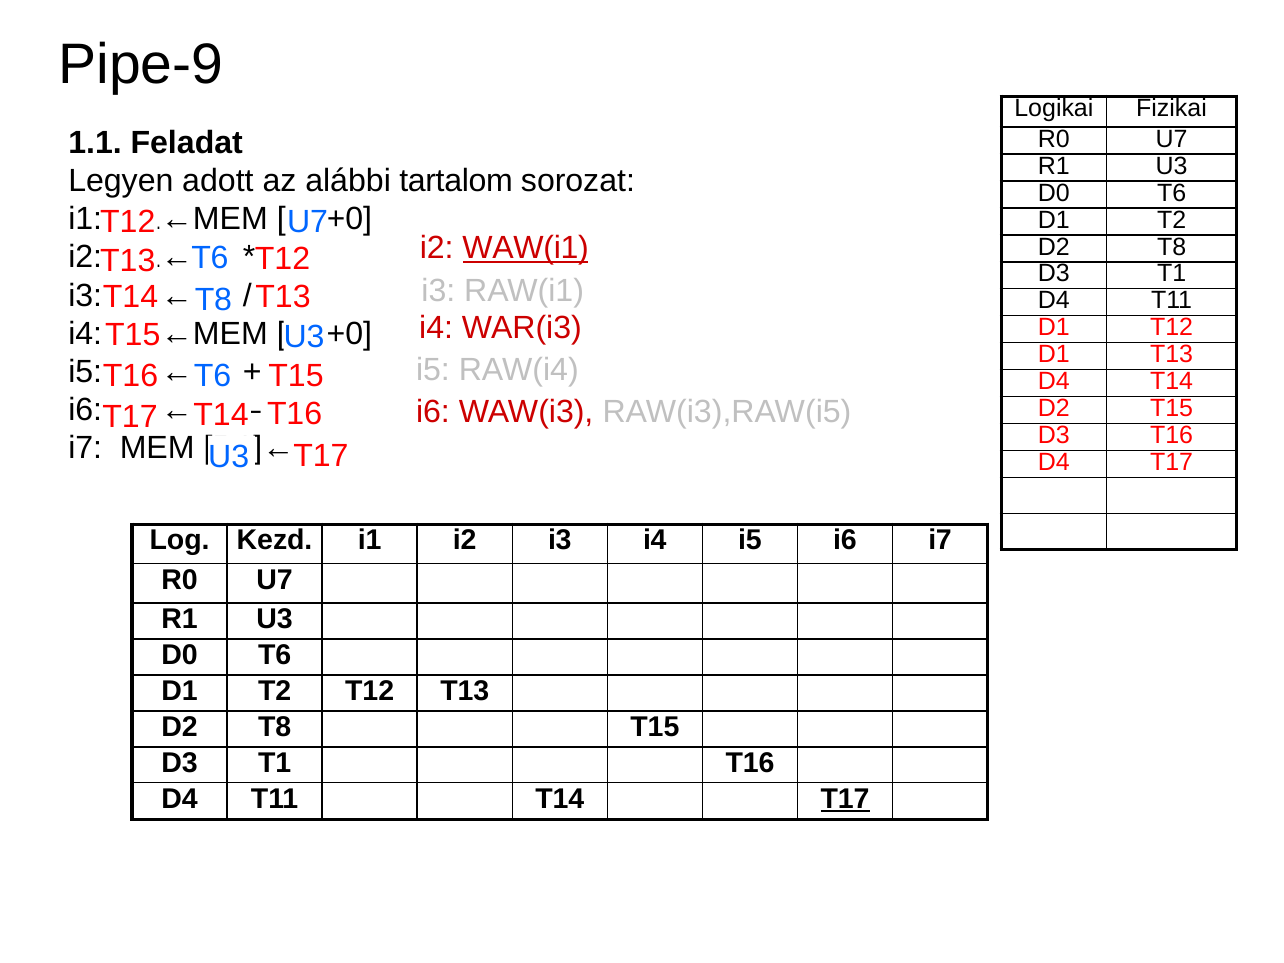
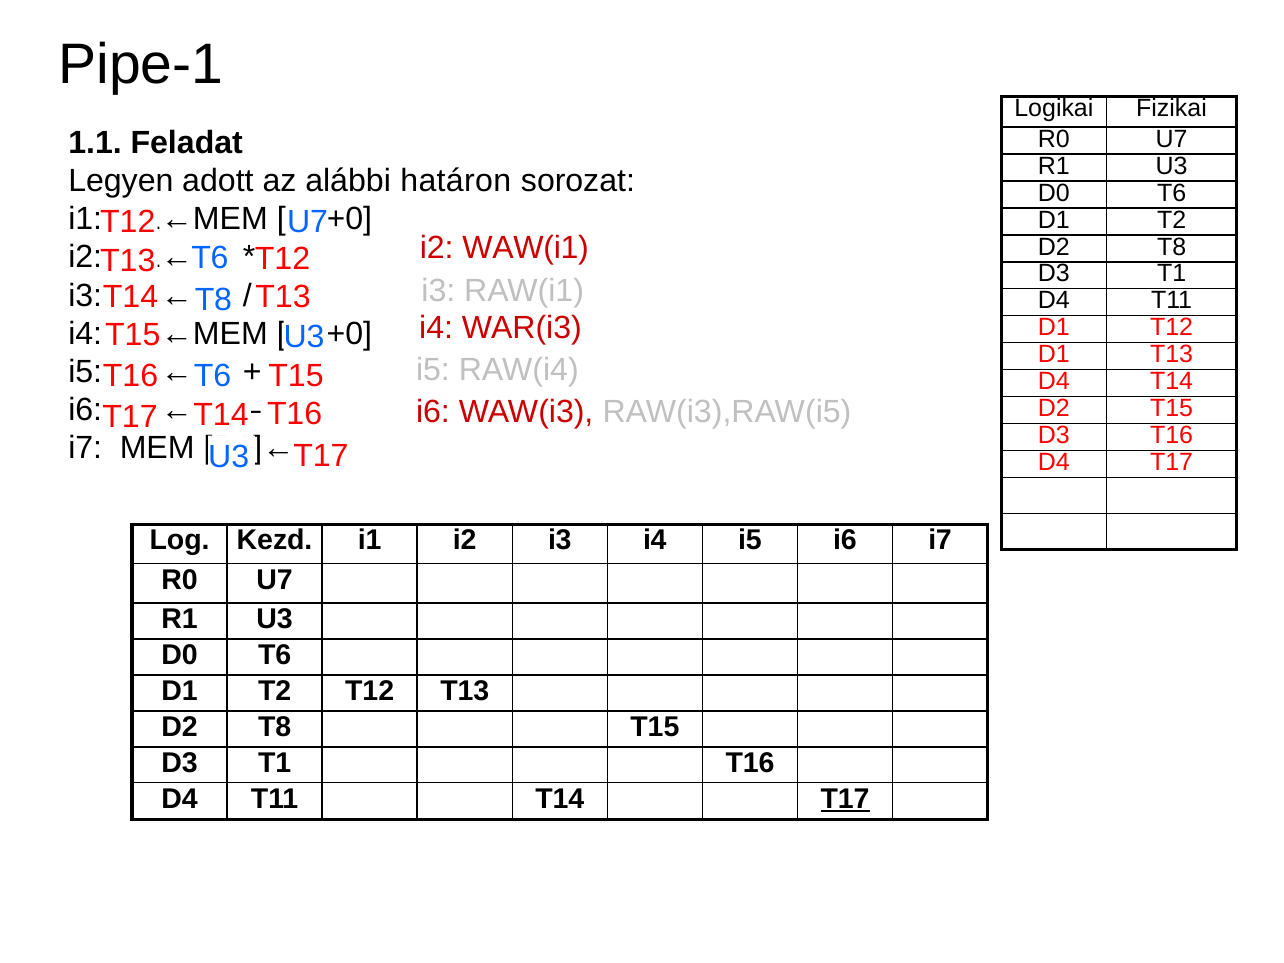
Pipe-9: Pipe-9 -> Pipe-1 (141, 65)
tartalom: tartalom -> határon (456, 181)
WAW(i1 underline: present -> none (526, 248)
